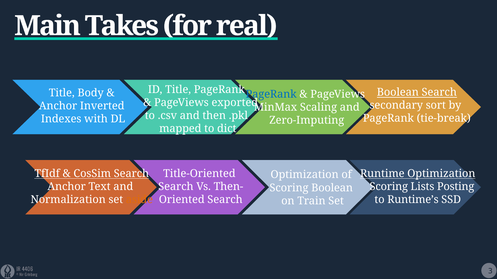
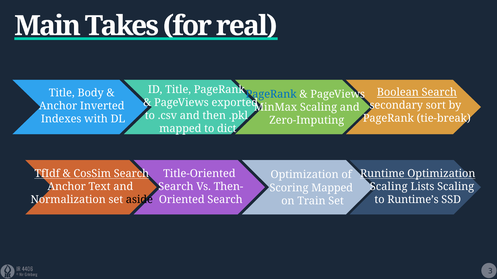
Scoring: Scoring -> Scaling (389, 187)
Lists Posting: Posting -> Scaling (456, 187)
Scoring Boolean: Boolean -> Mapped (332, 188)
aside colour: orange -> black (139, 200)
